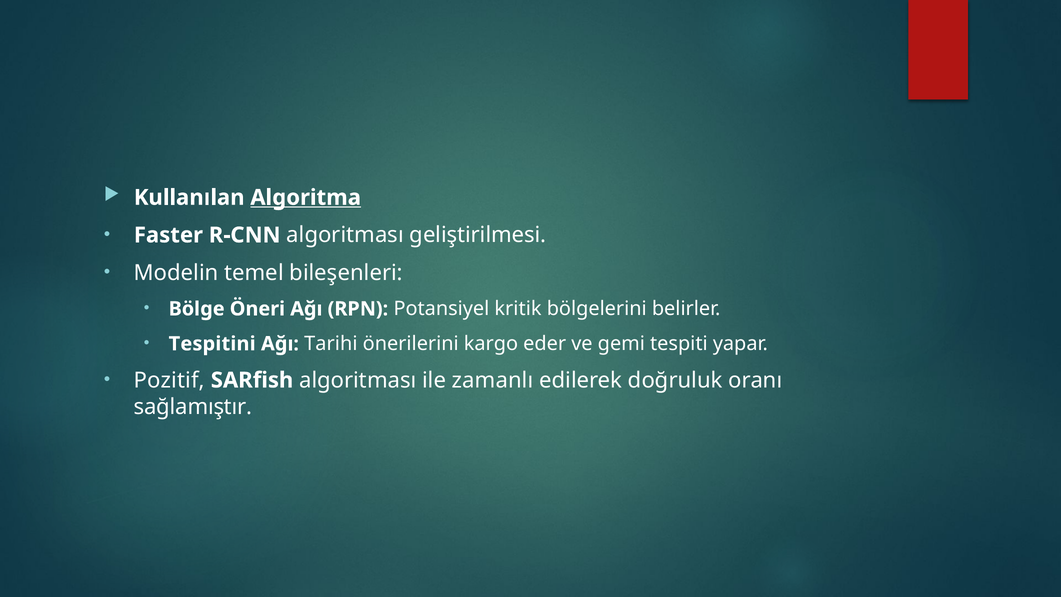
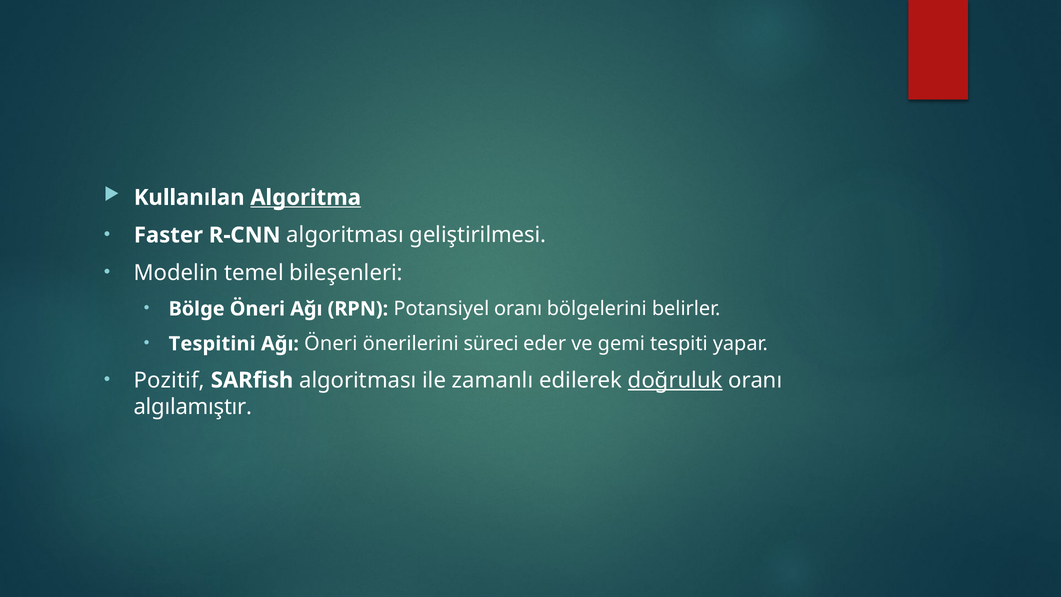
Potansiyel kritik: kritik -> oranı (518, 309)
Ağı Tarihi: Tarihi -> Öneri (331, 344)
kargo: kargo -> süreci (491, 344)
doğruluk underline: none -> present (675, 380)
sağlamıştır: sağlamıştır -> algılamıştır (193, 407)
